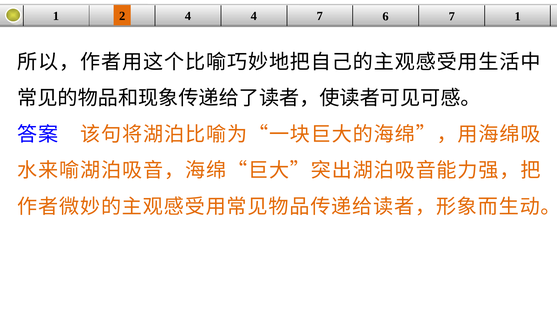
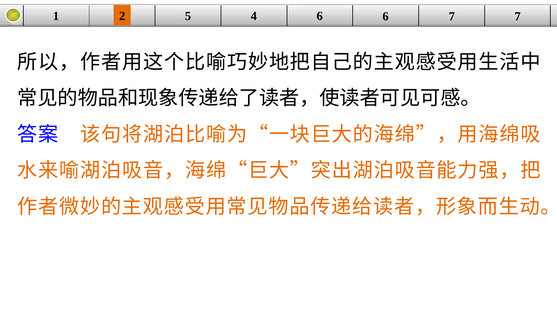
2 4: 4 -> 5 (188, 16)
4 7: 7 -> 6 (320, 16)
7 1: 1 -> 7 (518, 17)
